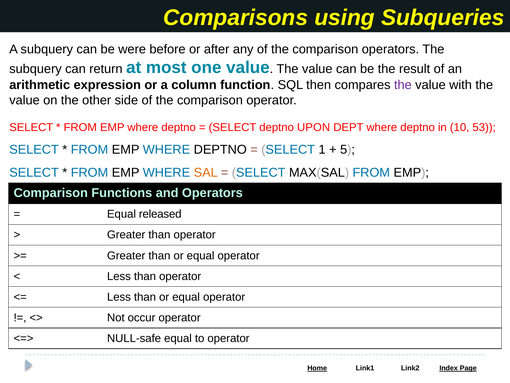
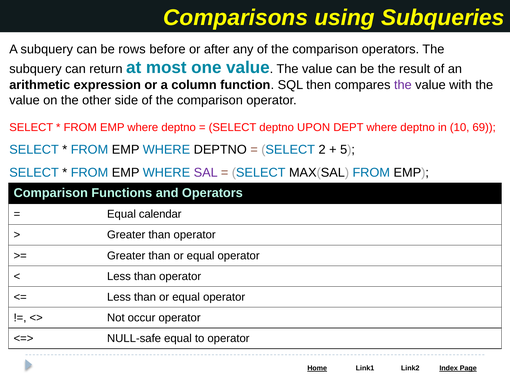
were: were -> rows (132, 49)
53: 53 -> 69 (484, 127)
1: 1 -> 2 (322, 150)
SAL colour: orange -> purple (206, 173)
released: released -> calendar (160, 214)
